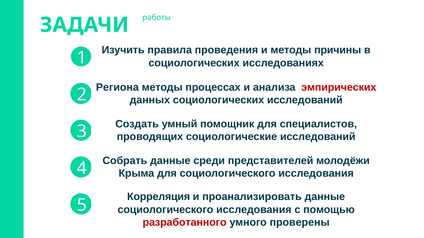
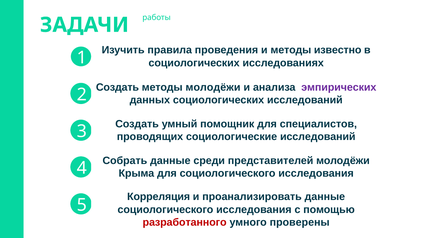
причины: причины -> известно (338, 50)
Региона: Региона -> Создать (117, 87)
методы процессах: процессах -> молодёжи (213, 87)
эмпирических colour: red -> purple (339, 87)
